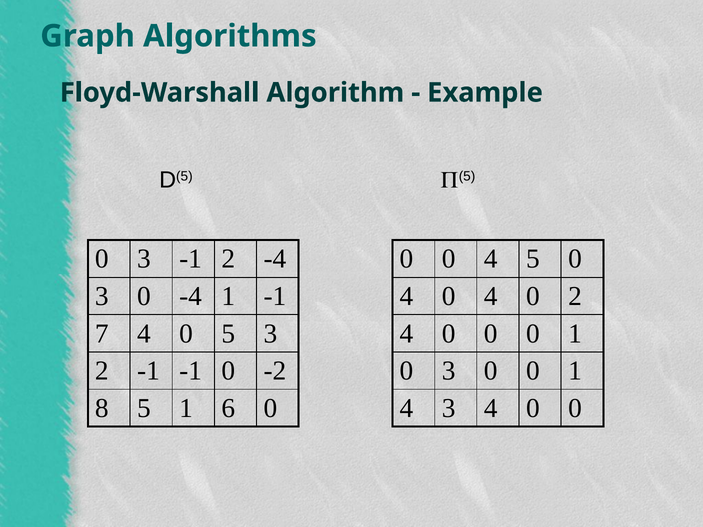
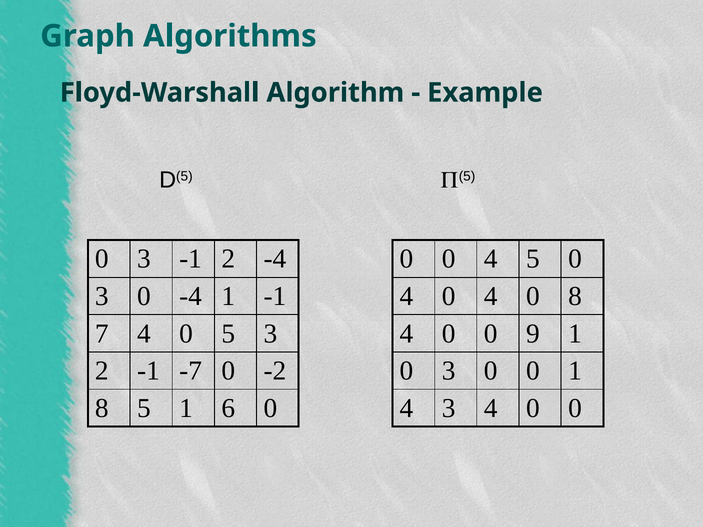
0 2: 2 -> 8 (575, 296)
4 0 0 0: 0 -> 9 (533, 334)
-1 -1: -1 -> -7 (191, 371)
